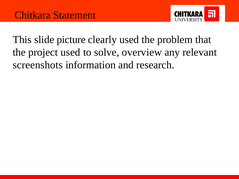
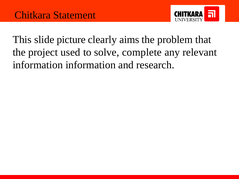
clearly used: used -> aims (129, 40)
overview: overview -> complete (142, 52)
screenshots: screenshots -> information (38, 65)
